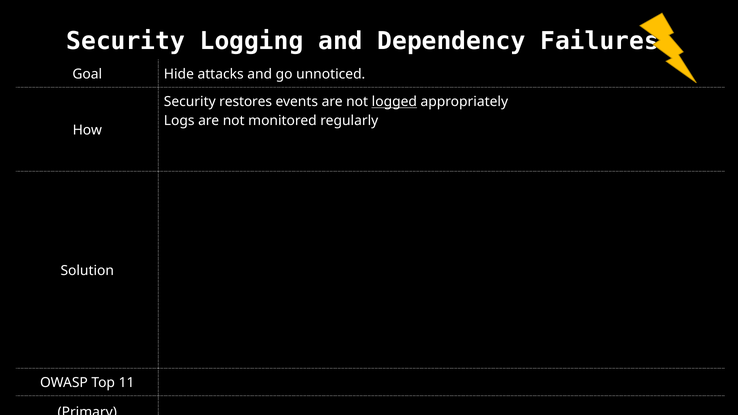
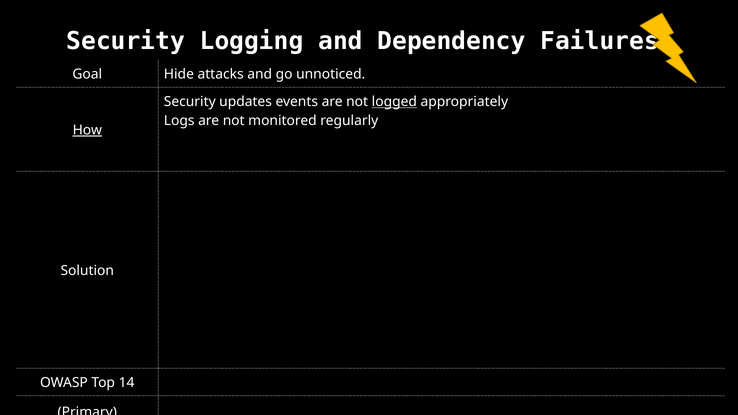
restores: restores -> updates (246, 102)
How underline: none -> present (87, 130)
11: 11 -> 14 (127, 383)
